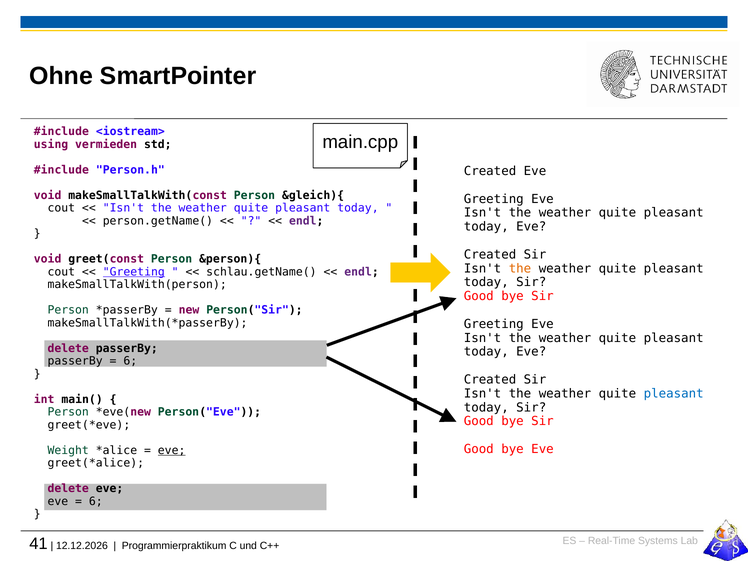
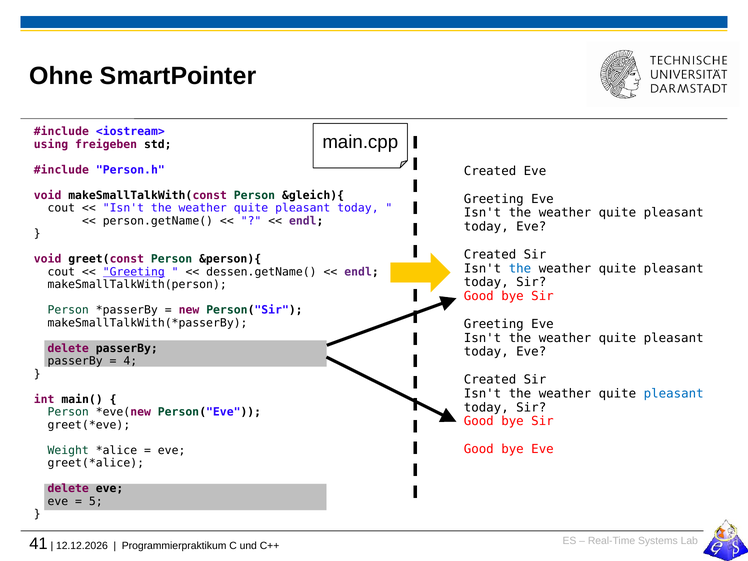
vermieden: vermieden -> freigeben (106, 144)
the colour: orange -> blue (520, 268)
schlau.getName(: schlau.getName( -> dessen.getName( (261, 272)
6: 6 -> 4 (130, 361)
eve underline: present -> none (172, 450)
6: 6 -> 5 (96, 501)
